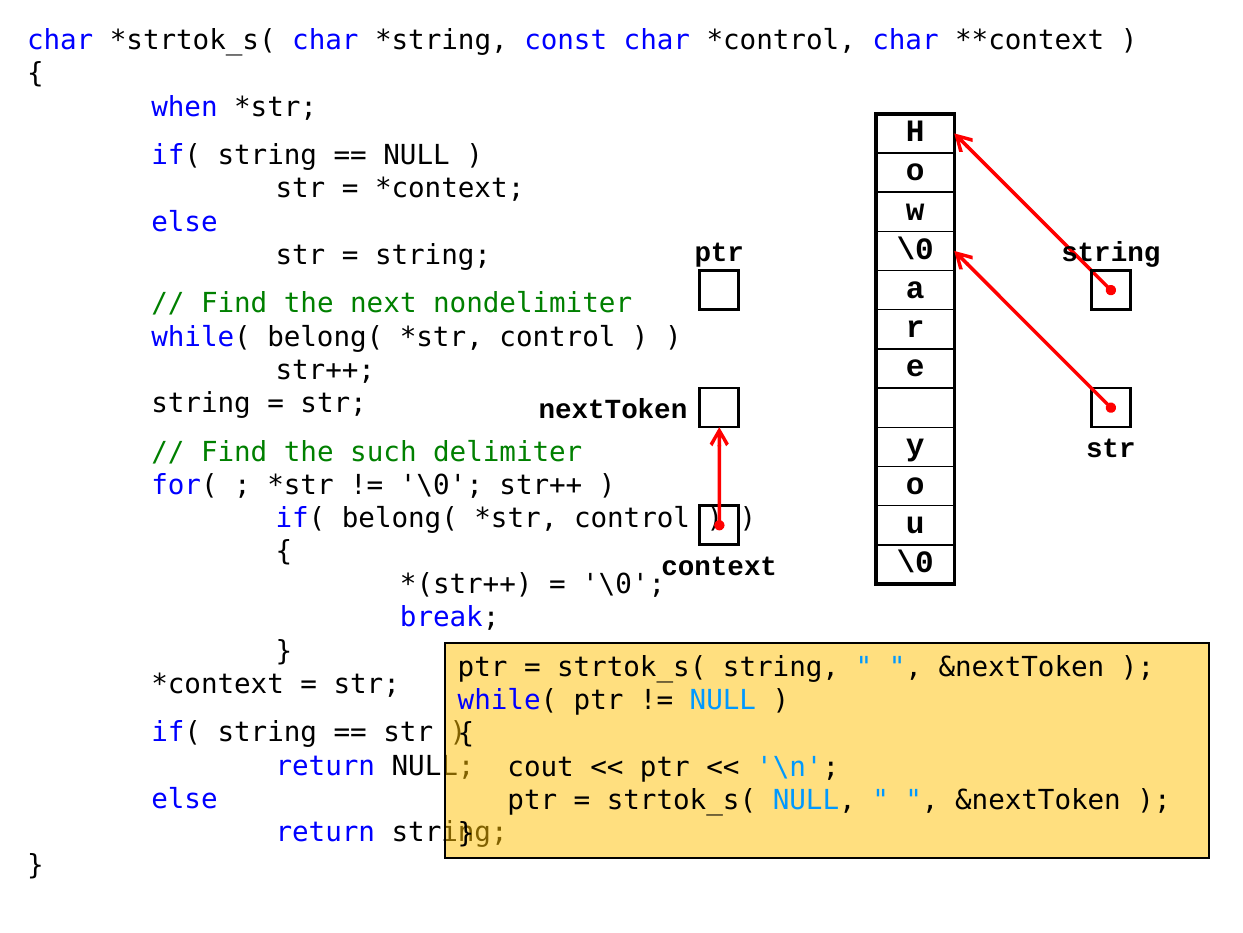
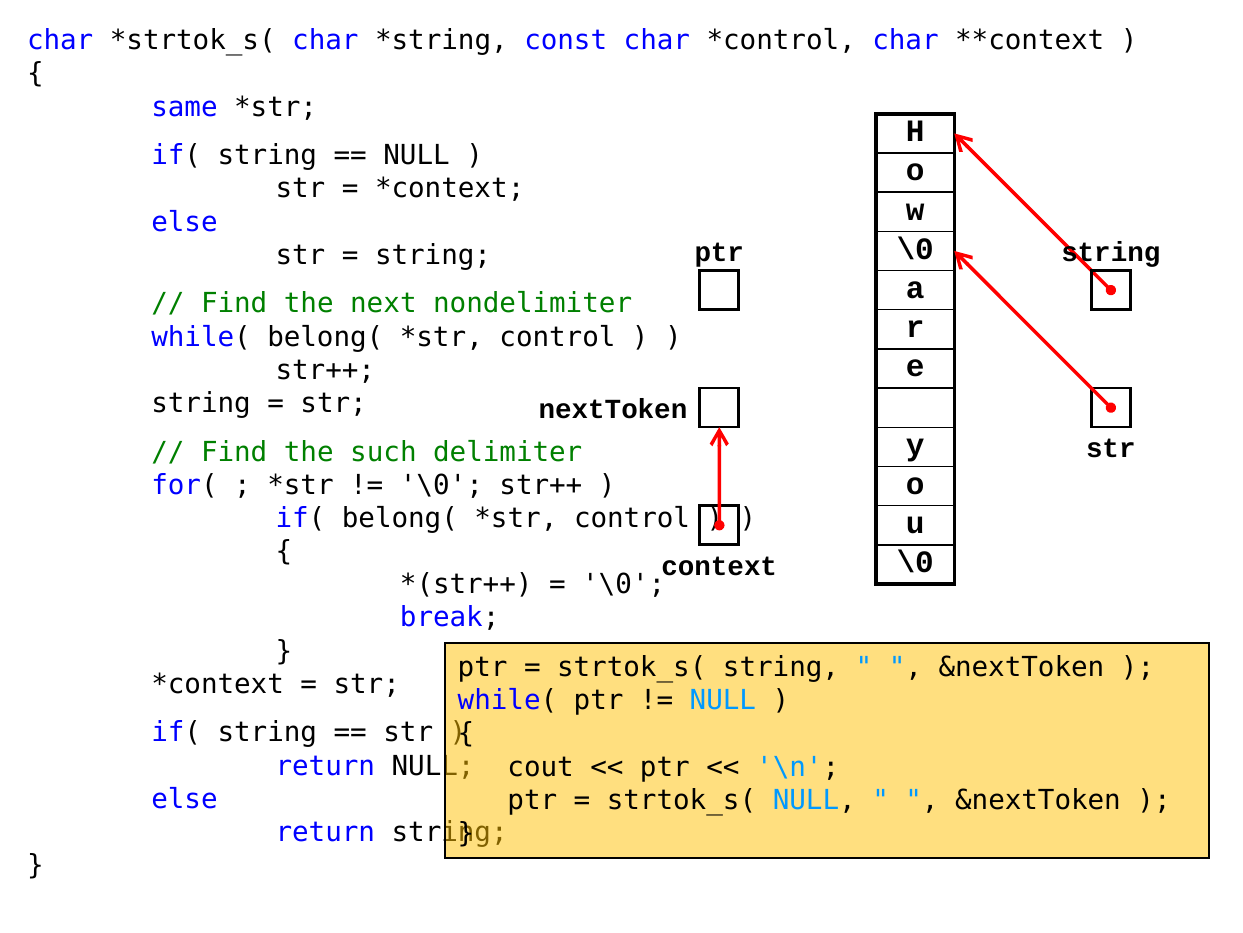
when: when -> same (184, 107)
